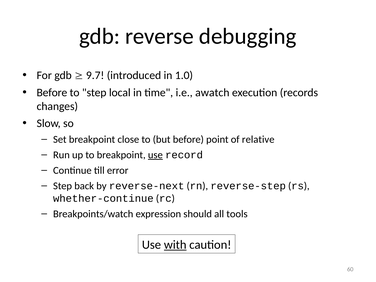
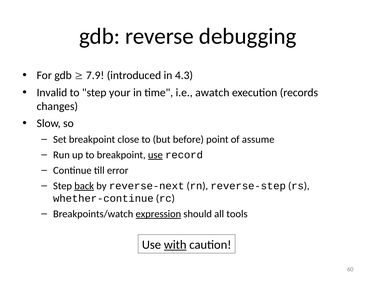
9.7: 9.7 -> 7.9 (95, 75)
1.0: 1.0 -> 4.3 (184, 75)
Before: Before -> Invalid (52, 93)
local: local -> your (120, 93)
relative: relative -> assume (258, 139)
back underline: none -> present (84, 186)
expression underline: none -> present (158, 214)
